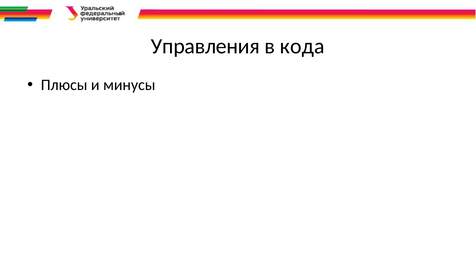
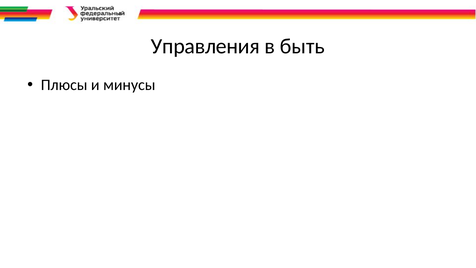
кода: кода -> быть (302, 46)
